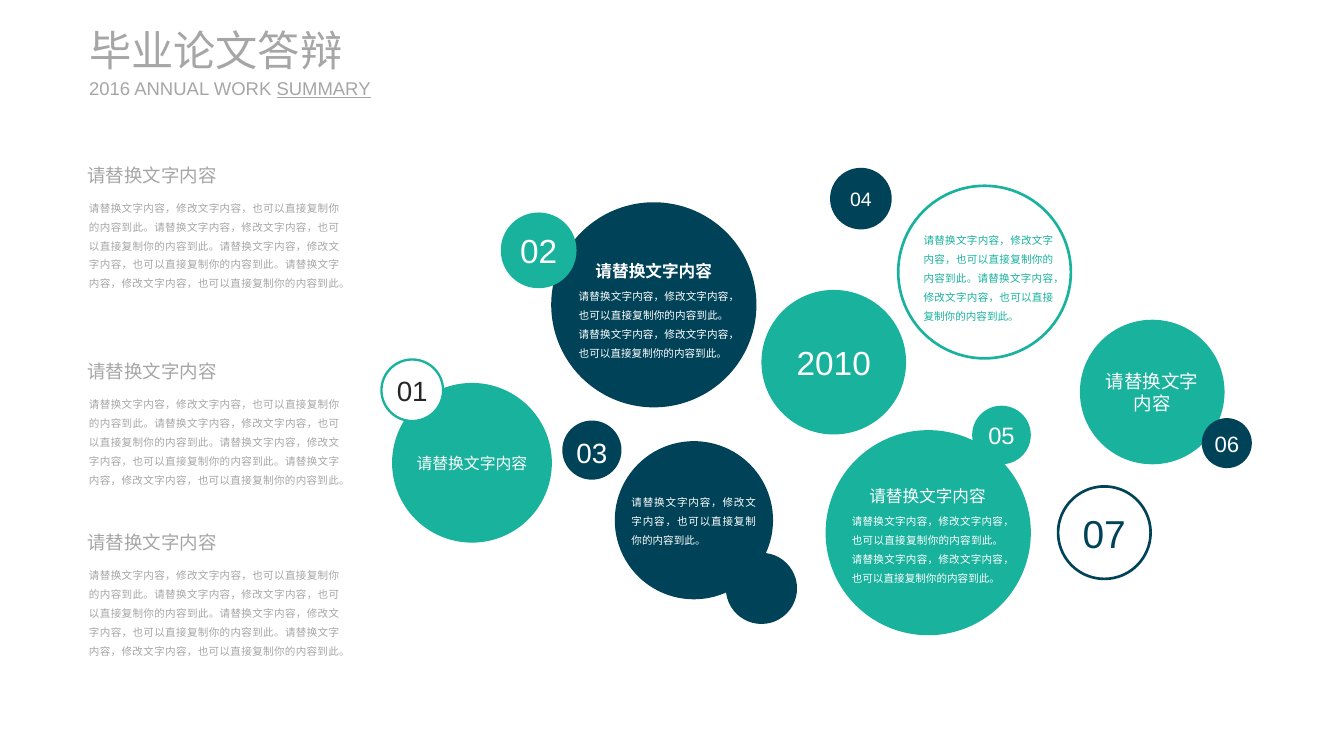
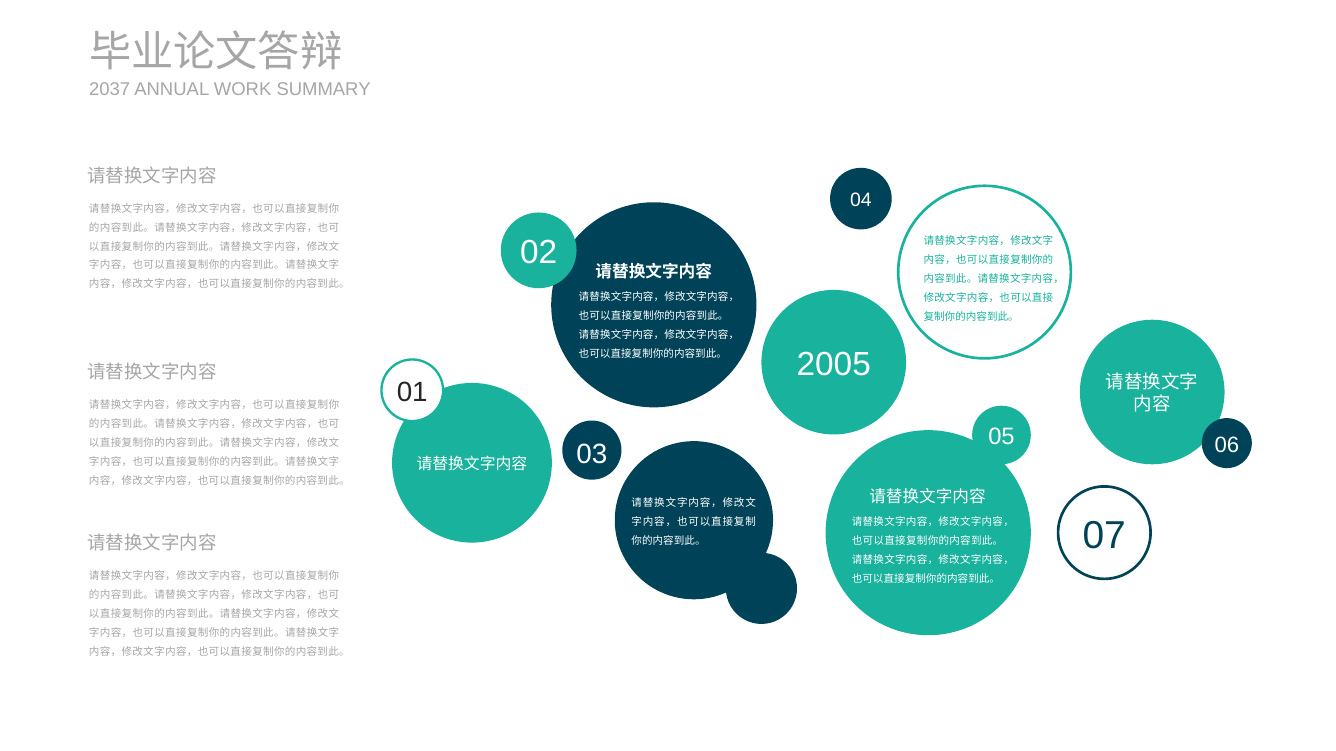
2016: 2016 -> 2037 (110, 90)
SUMMARY underline: present -> none (324, 90)
2010: 2010 -> 2005 (834, 365)
